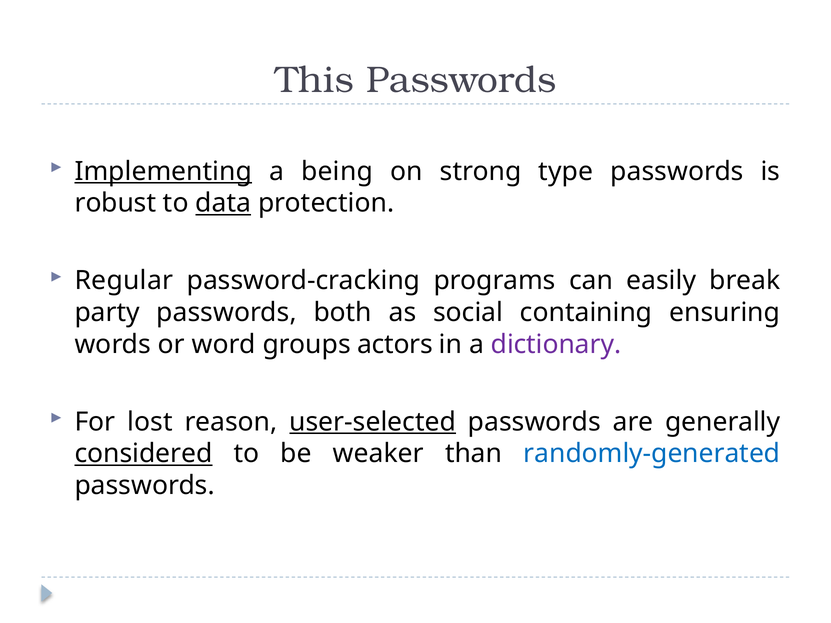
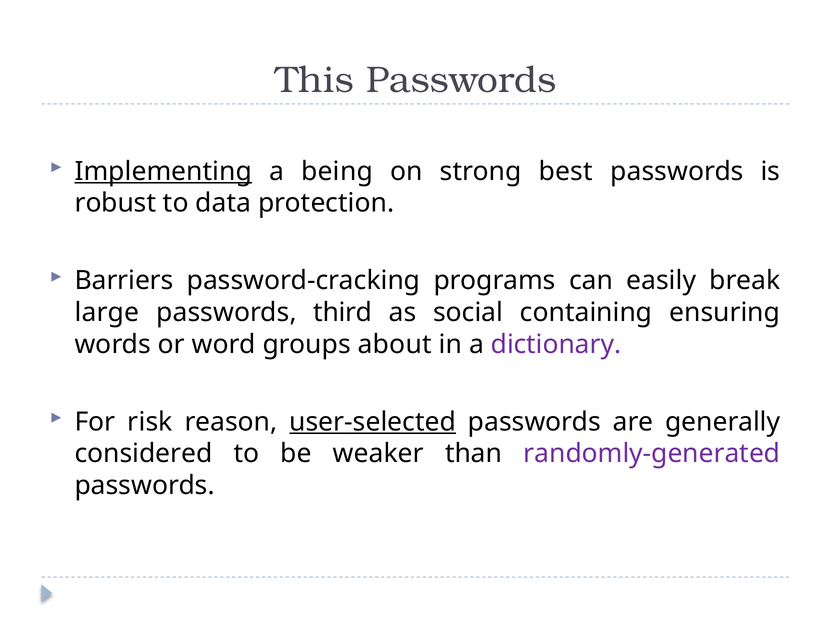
type: type -> best (566, 171)
data underline: present -> none (223, 203)
Regular: Regular -> Barriers (124, 281)
party: party -> large (107, 313)
both: both -> third (343, 313)
actors: actors -> about (395, 344)
lost: lost -> risk (150, 422)
considered underline: present -> none (144, 454)
randomly-generated colour: blue -> purple (652, 454)
